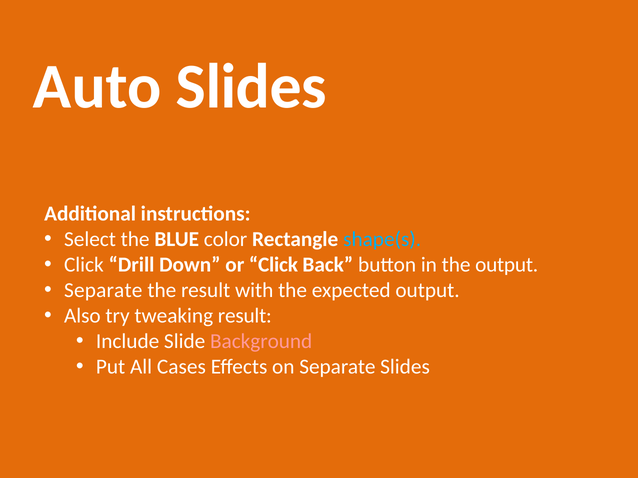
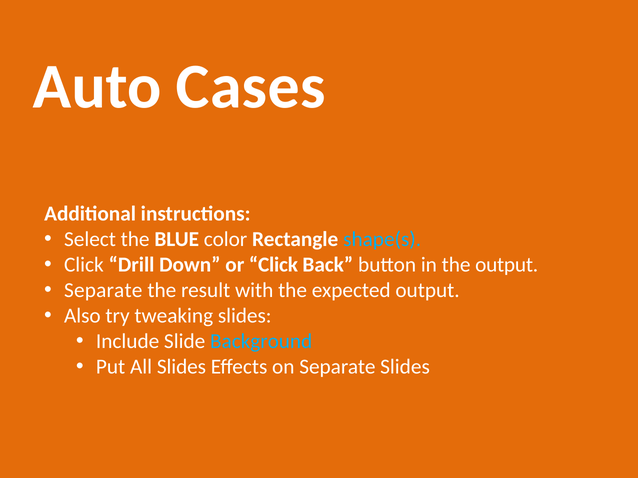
Auto Slides: Slides -> Cases (251, 87)
tweaking result: result -> slides (245, 316)
Background colour: pink -> light blue (261, 342)
All Cases: Cases -> Slides (181, 367)
